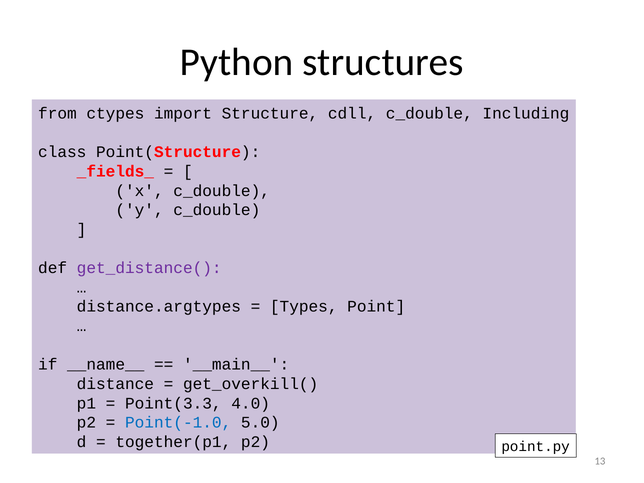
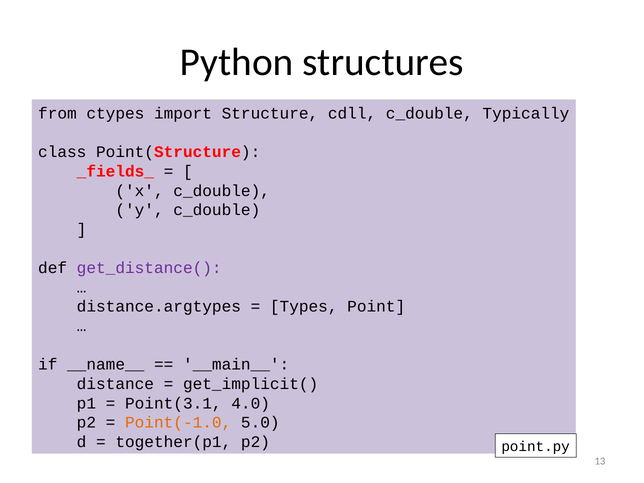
Including: Including -> Typically (526, 113)
get_overkill(: get_overkill( -> get_implicit( (251, 384)
Point(3.3: Point(3.3 -> Point(3.1 (173, 403)
Point(-1.0 colour: blue -> orange (178, 423)
